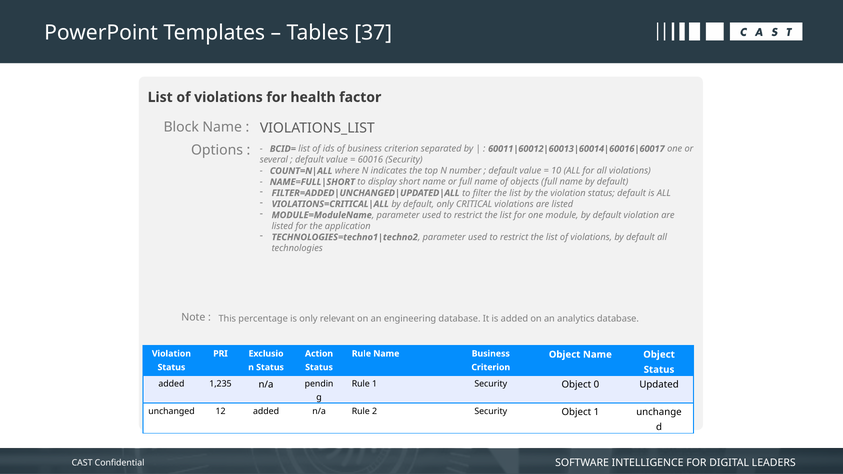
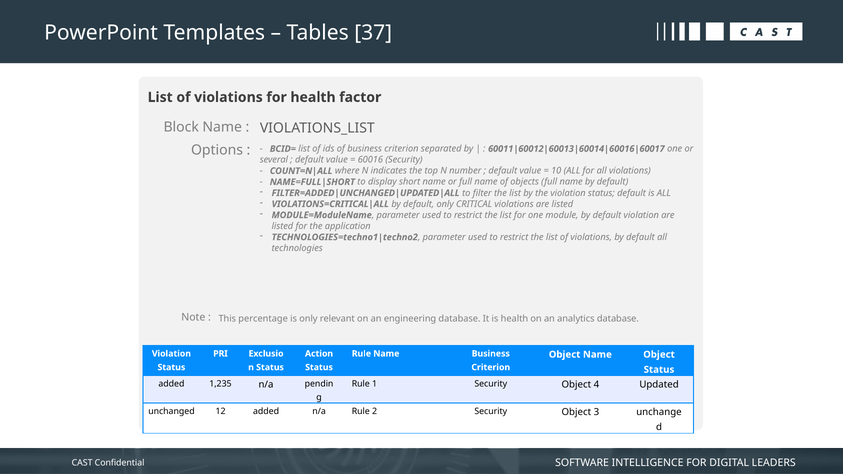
is added: added -> health (514, 319)
0: 0 -> 4 (596, 385)
Object 1: 1 -> 3 (596, 412)
